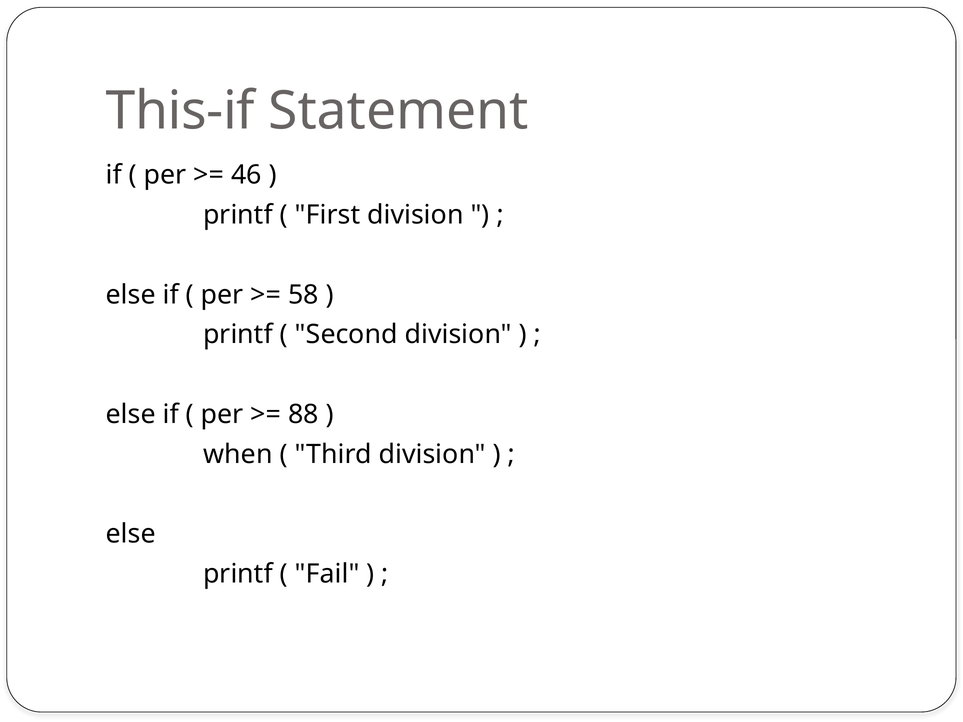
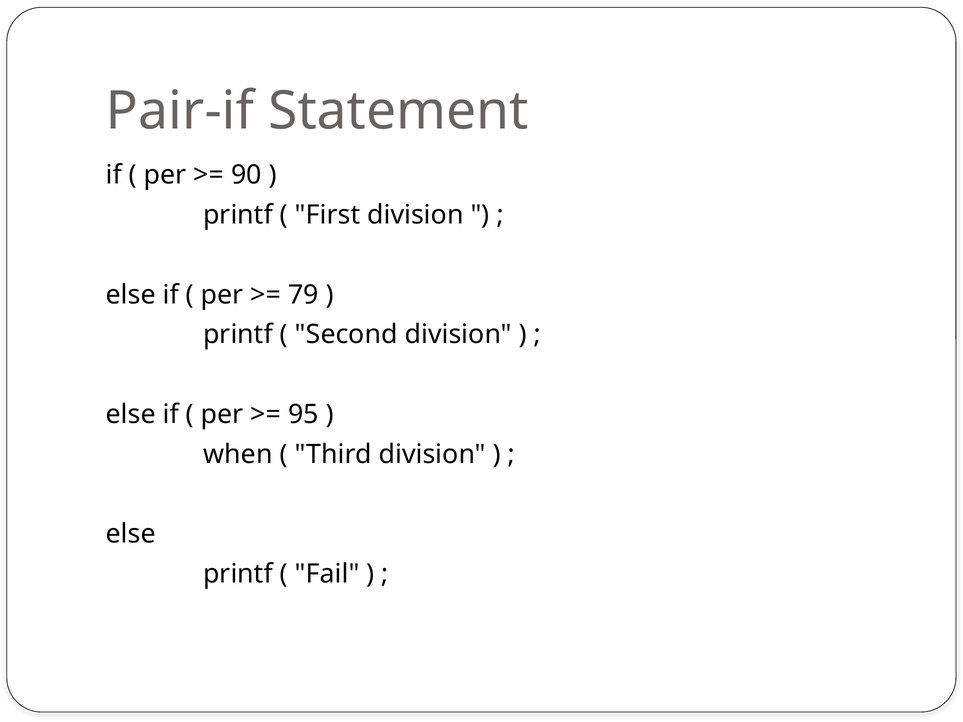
This-if: This-if -> Pair-if (180, 111)
46: 46 -> 90 (246, 175)
58: 58 -> 79 (303, 295)
88: 88 -> 95 (303, 414)
